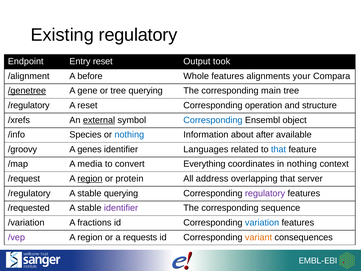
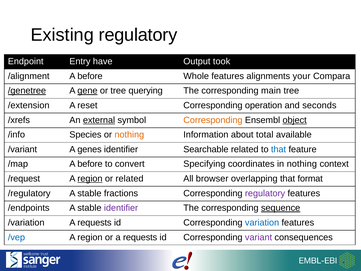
Entry reset: reset -> have (103, 61)
gene underline: none -> present (87, 91)
/regulatory: /regulatory -> /extension (29, 105)
structure: structure -> seconds (319, 105)
Corresponding colour: blue -> orange (213, 120)
object underline: none -> present (295, 120)
nothing colour: blue -> orange (129, 135)
after: after -> total (265, 135)
/groovy: /groovy -> /variant (22, 149)
Languages: Languages -> Searchable (206, 149)
/map A media: media -> before (90, 164)
Everything: Everything -> Specifying (204, 164)
or protein: protein -> related (129, 179)
address: address -> browser (212, 179)
server: server -> format (310, 179)
stable querying: querying -> fractions (121, 193)
/requested: /requested -> /endpoints (29, 208)
sequence underline: none -> present (281, 208)
/variation A fractions: fractions -> requests (94, 222)
/vep colour: purple -> blue (16, 237)
variant colour: orange -> purple (259, 237)
